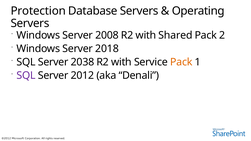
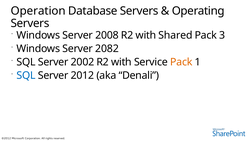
Protection: Protection -> Operation (38, 11)
2: 2 -> 3 (222, 35)
2018: 2018 -> 2082 (107, 49)
2038: 2038 -> 2002 (82, 62)
SQL colour: purple -> blue (26, 76)
